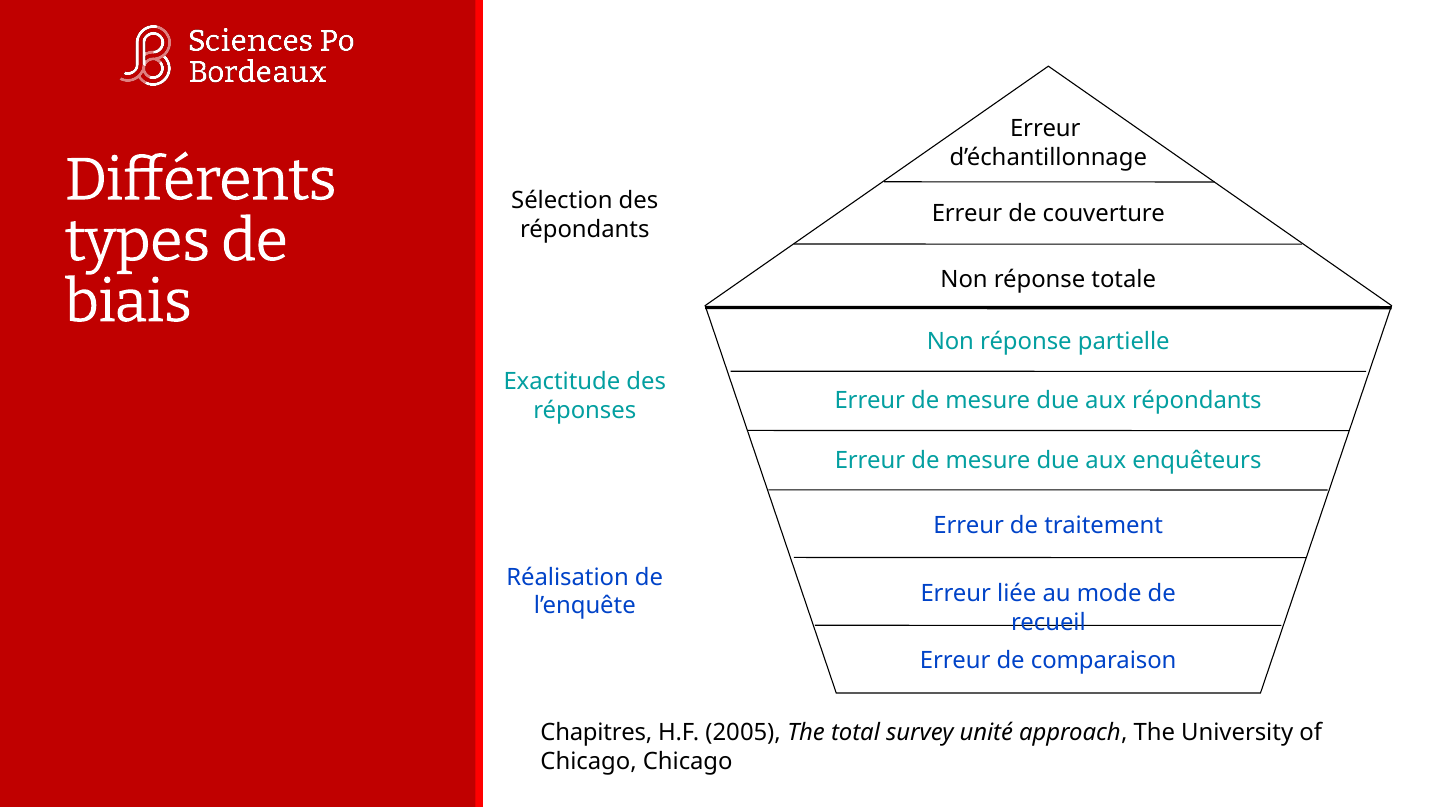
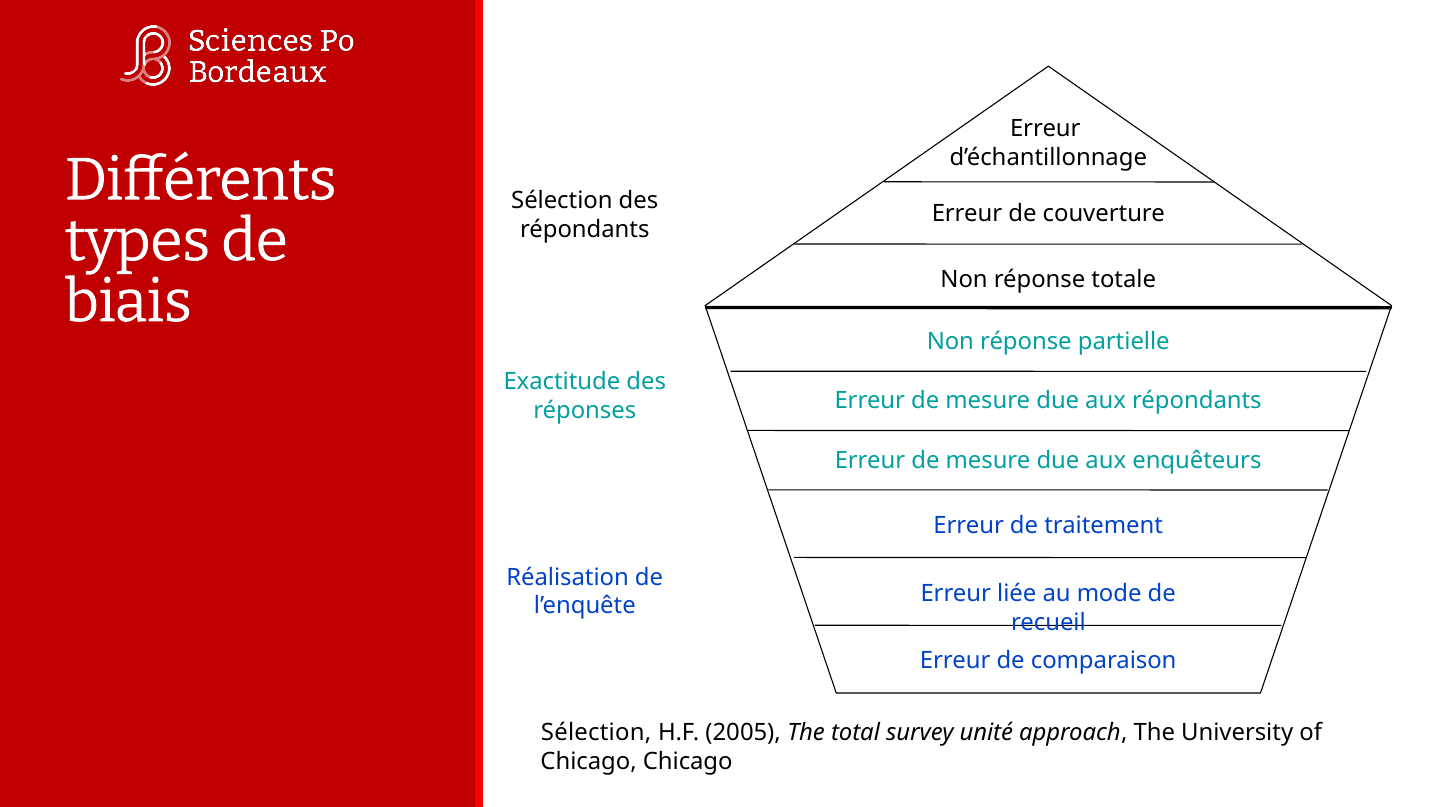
Chapitres: Chapitres -> Sélection (596, 733)
